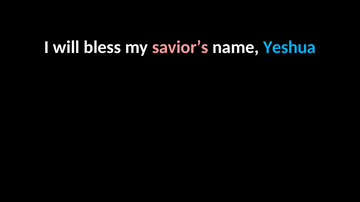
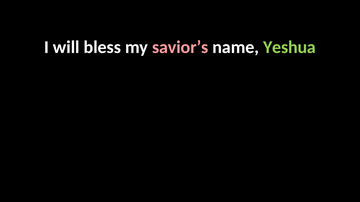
Yeshua colour: light blue -> light green (289, 47)
